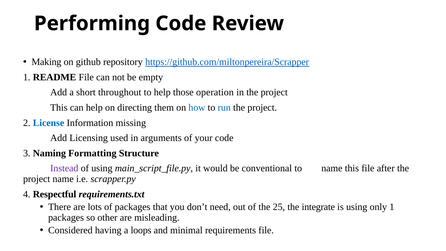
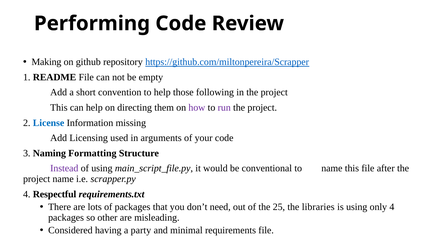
throughout: throughout -> convention (120, 92)
operation: operation -> following (215, 92)
how colour: blue -> purple (197, 108)
run colour: blue -> purple (224, 108)
integrate: integrate -> libraries (318, 207)
only 1: 1 -> 4 (392, 207)
loops: loops -> party (141, 230)
